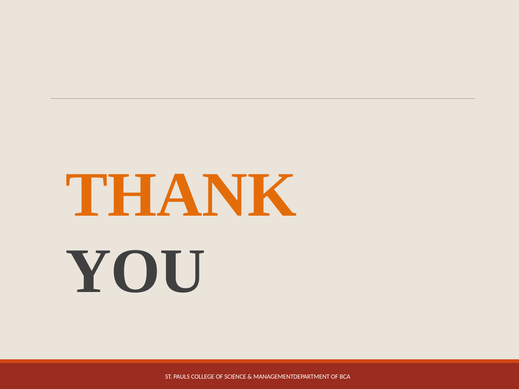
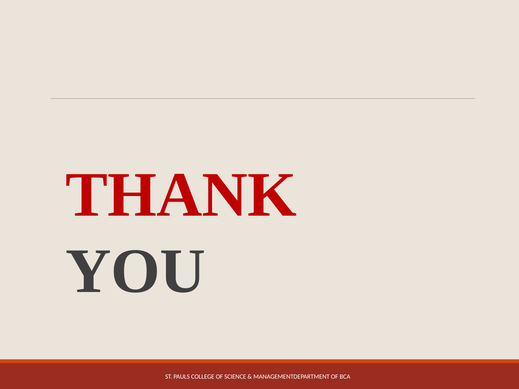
THANK colour: orange -> red (181, 195)
